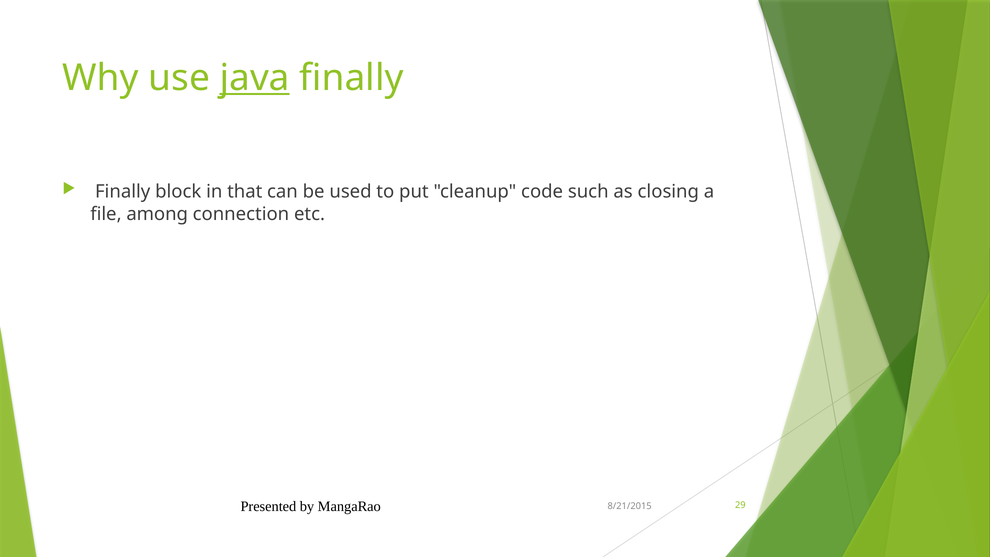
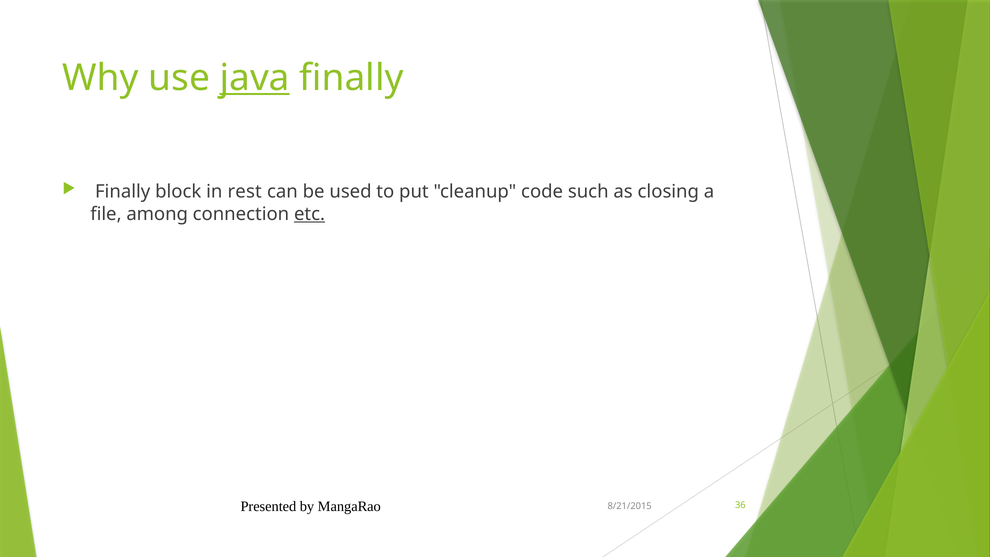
that: that -> rest (245, 192)
etc underline: none -> present (310, 214)
29: 29 -> 36 (740, 505)
